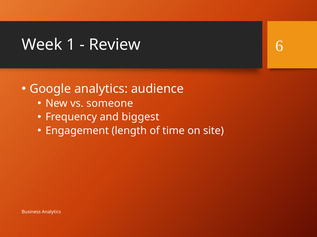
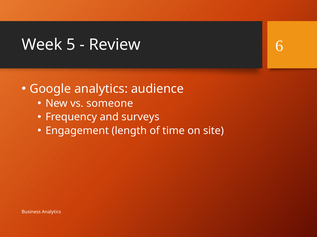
1: 1 -> 5 (71, 45)
biggest: biggest -> surveys (140, 117)
